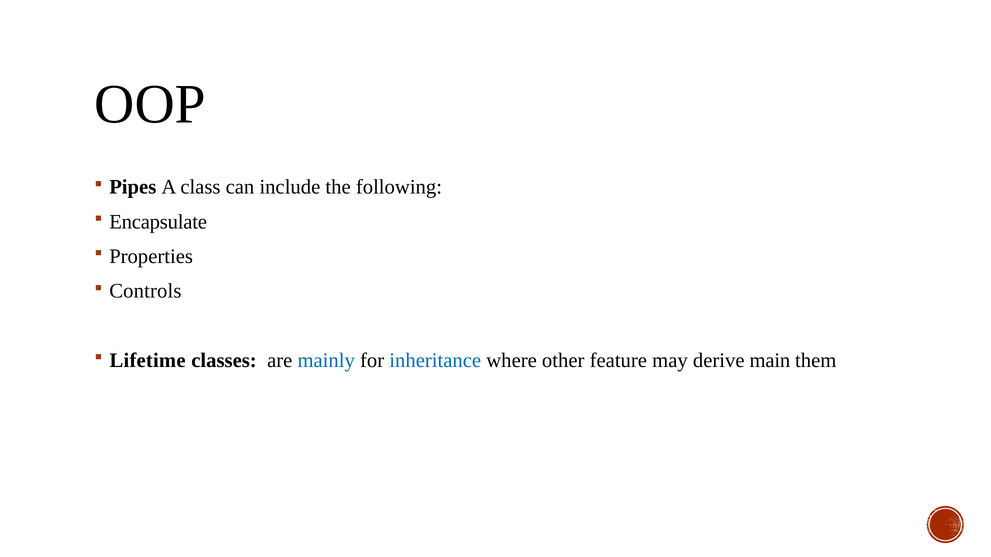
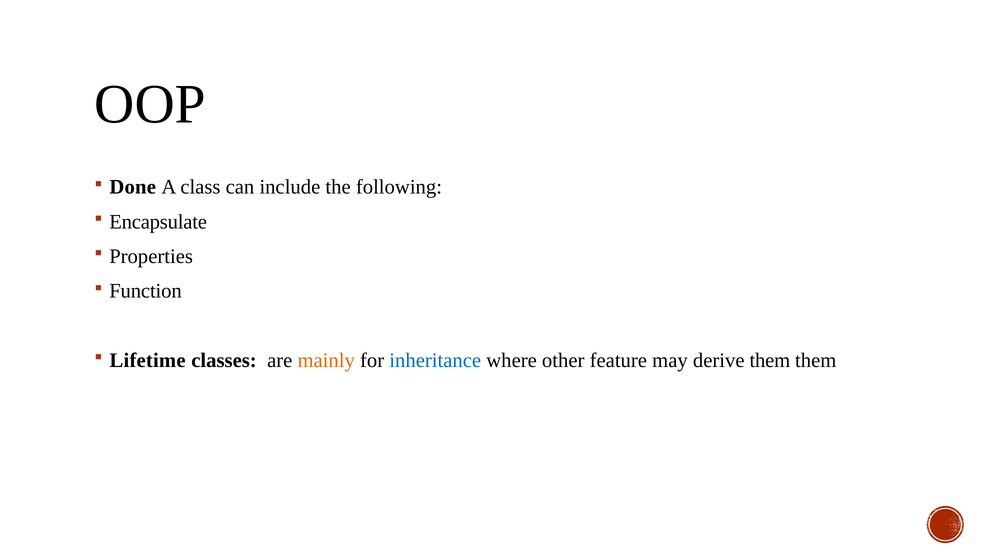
Pipes: Pipes -> Done (133, 187)
Controls: Controls -> Function (145, 291)
mainly colour: blue -> orange (326, 361)
derive main: main -> them (770, 361)
